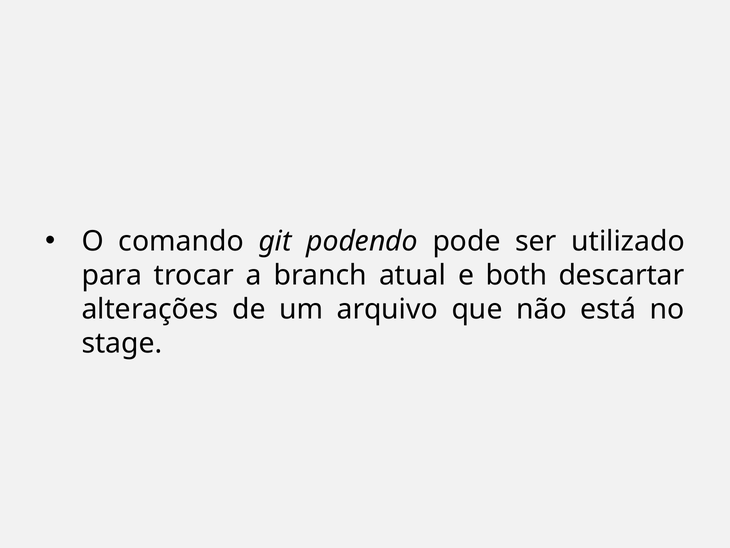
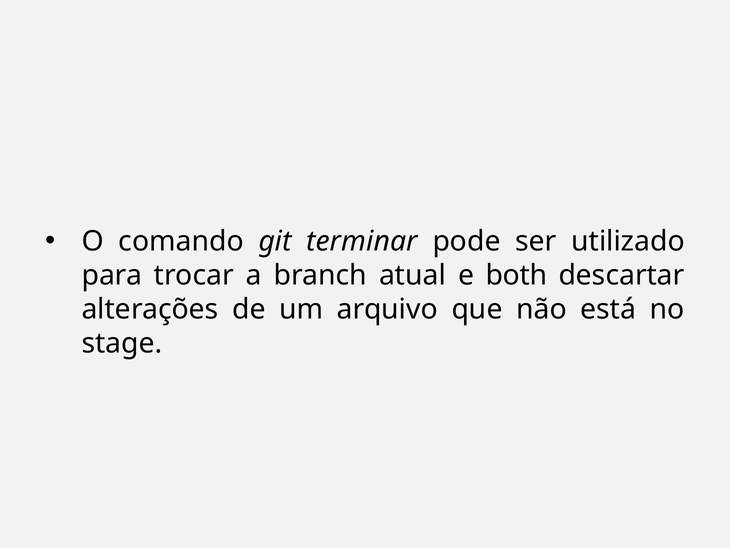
podendo: podendo -> terminar (362, 241)
